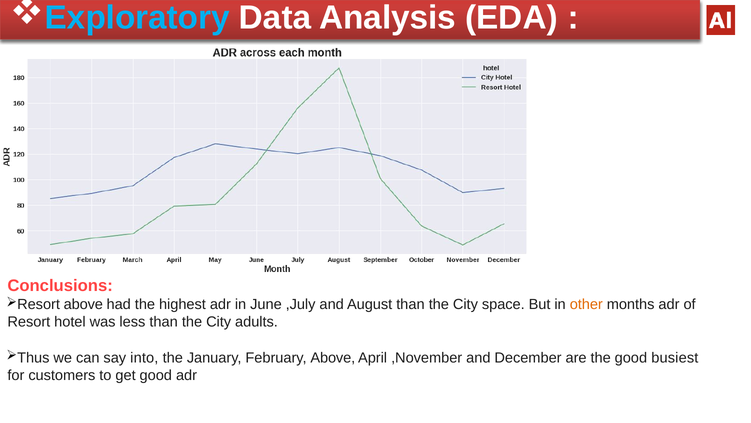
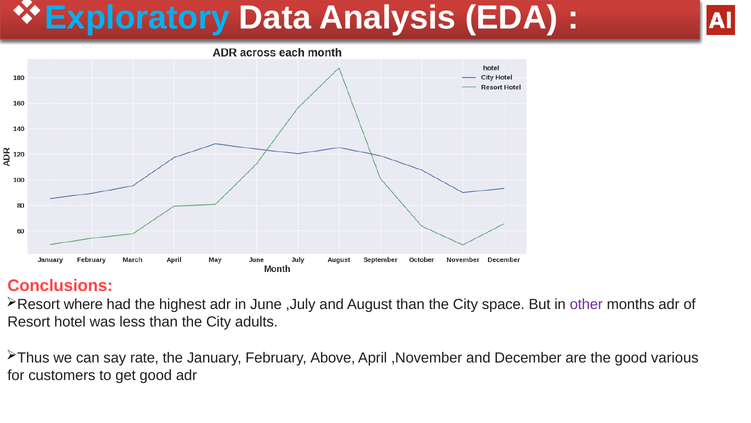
above: above -> where (83, 304)
other colour: orange -> purple (586, 304)
into: into -> rate (144, 357)
busiest: busiest -> various (675, 357)
